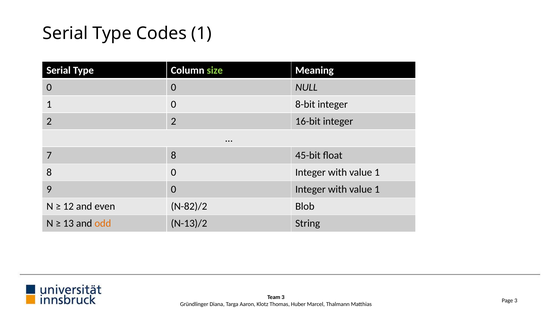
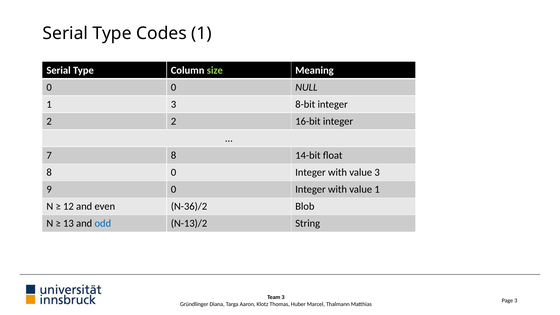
1 0: 0 -> 3 (174, 104)
45-bit: 45-bit -> 14-bit (308, 155)
1: 1 -> 3 (377, 172)
N-82)/2: N-82)/2 -> N-36)/2 (189, 206)
odd colour: orange -> blue (103, 223)
